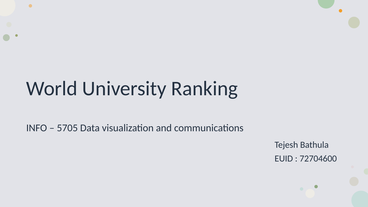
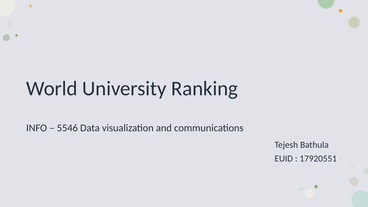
5705: 5705 -> 5546 (67, 128)
72704600: 72704600 -> 17920551 (318, 159)
